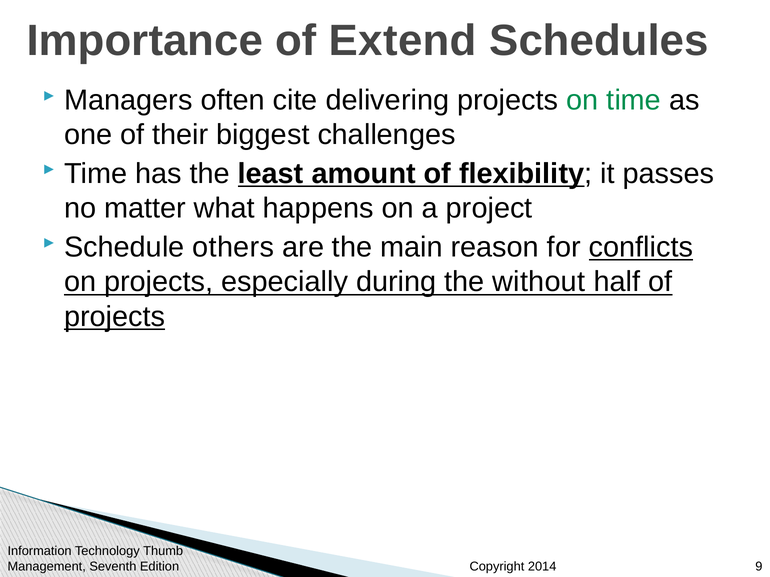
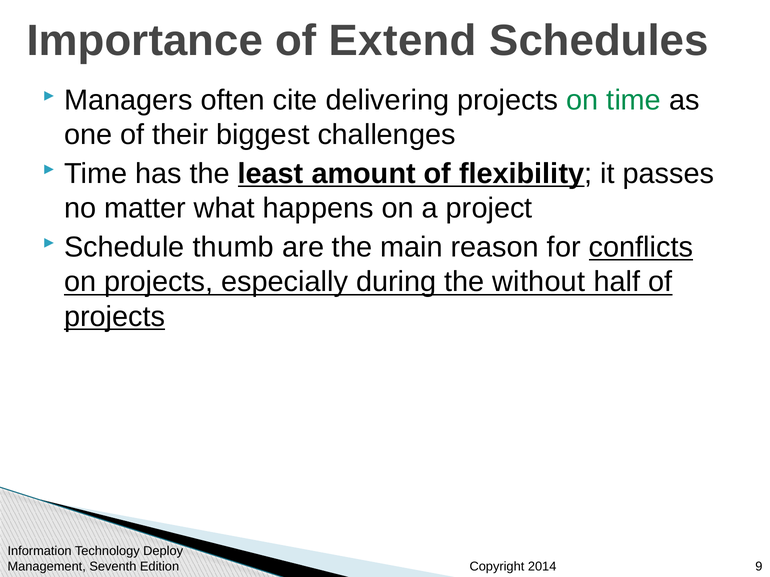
others: others -> thumb (233, 247)
Thumb: Thumb -> Deploy (163, 551)
